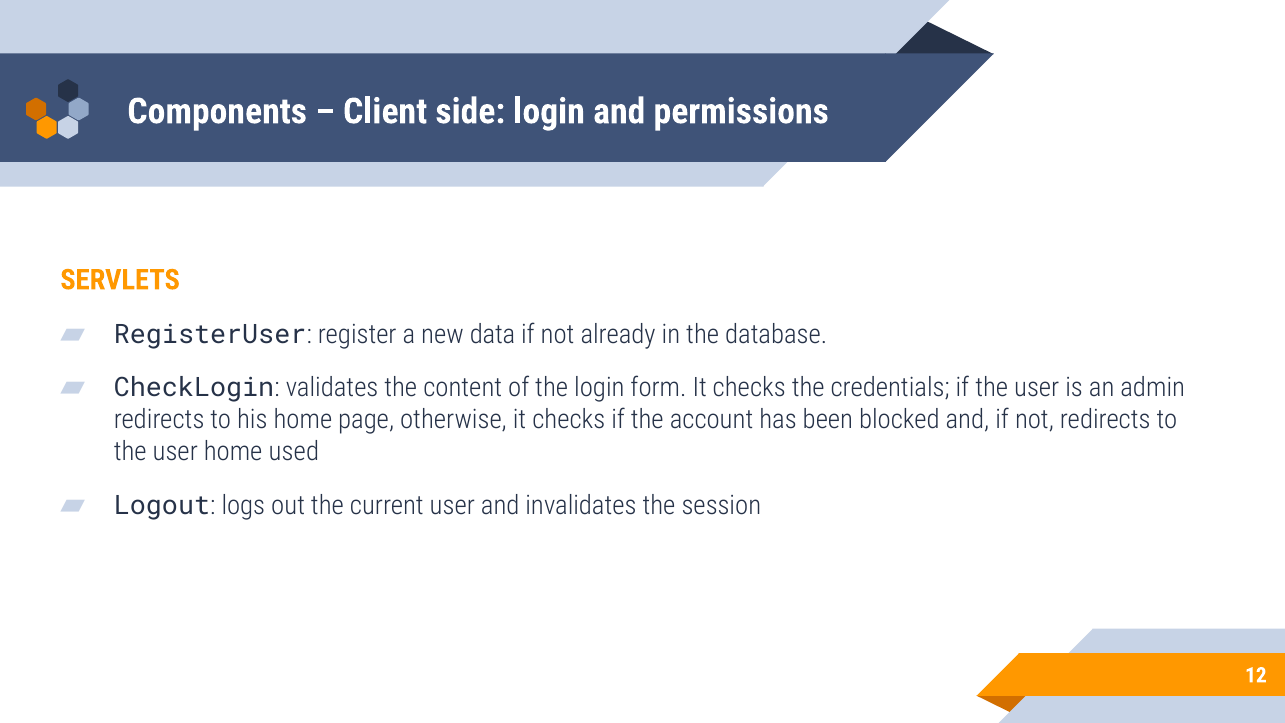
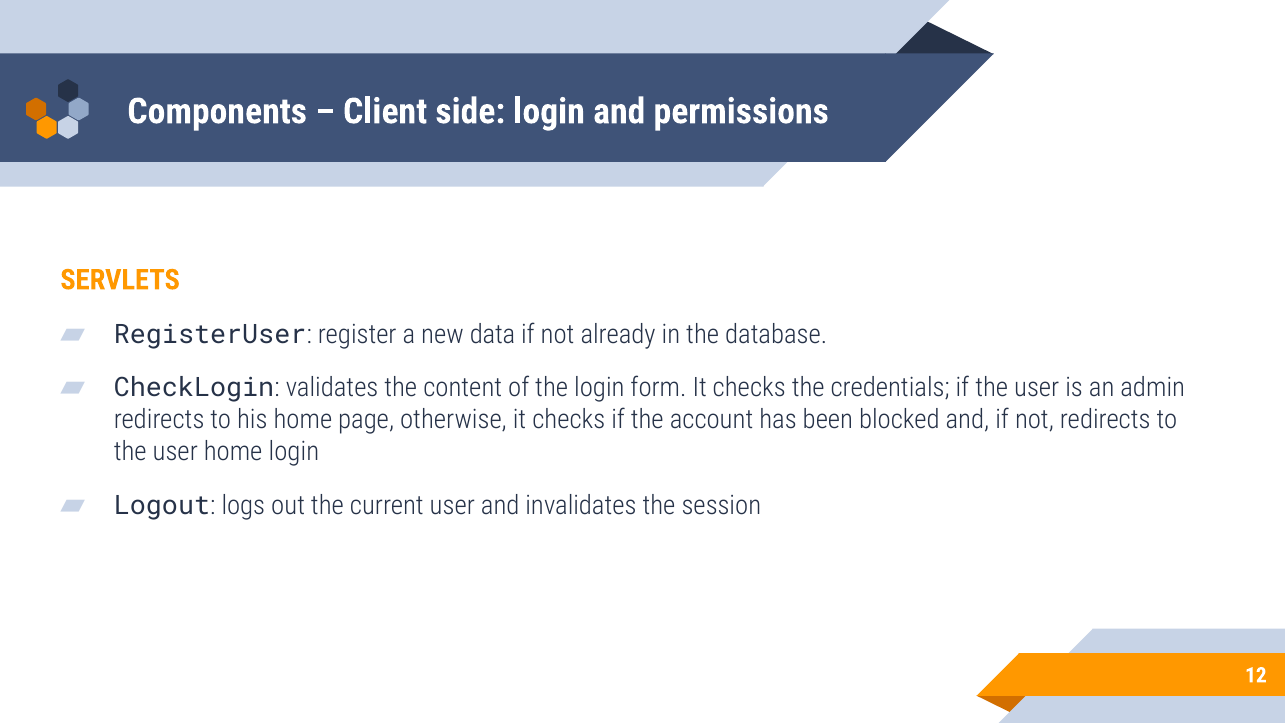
home used: used -> login (294, 452)
